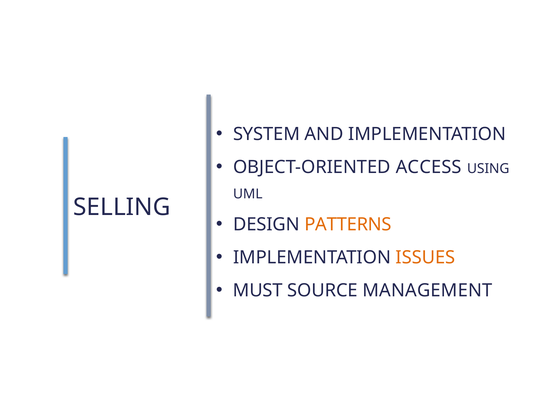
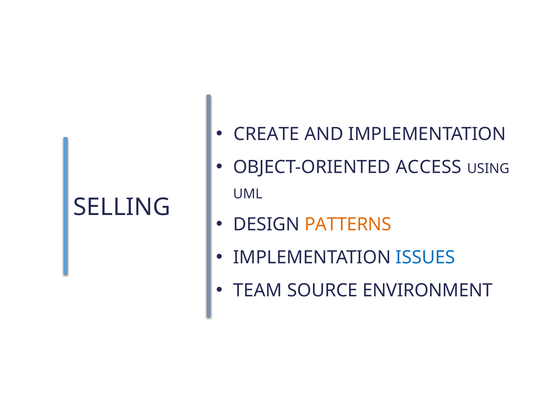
SYSTEM: SYSTEM -> CREATE (266, 134)
ISSUES colour: orange -> blue (425, 257)
MUST: MUST -> TEAM (258, 290)
MANAGEMENT: MANAGEMENT -> ENVIRONMENT (428, 290)
